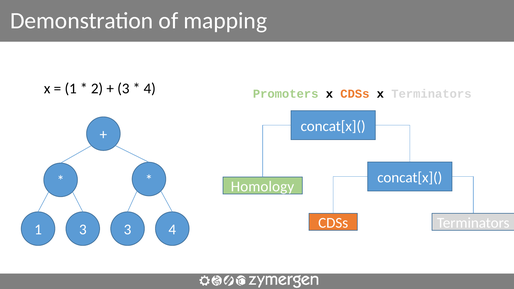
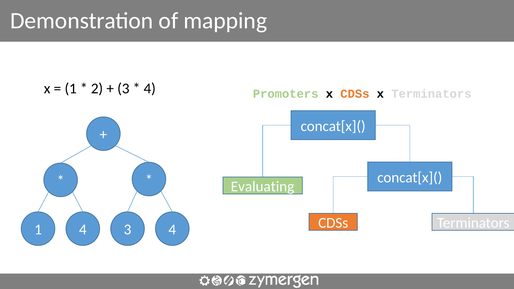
Homology: Homology -> Evaluating (263, 187)
1 3: 3 -> 4 (83, 230)
